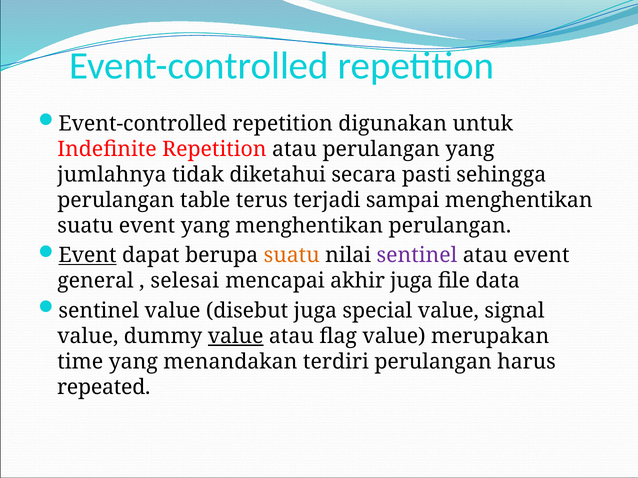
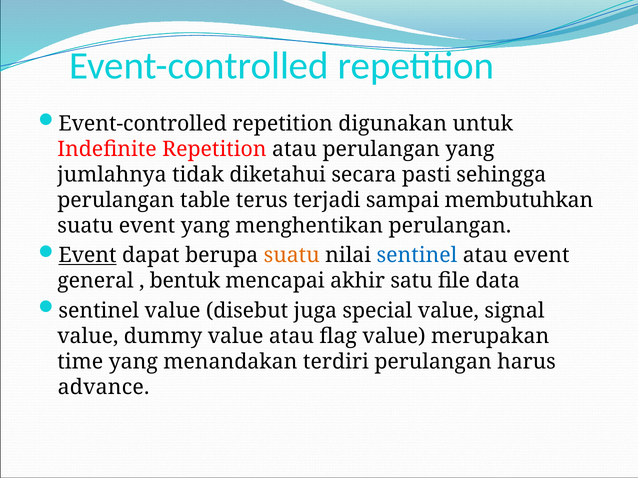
sampai menghentikan: menghentikan -> membutuhkan (519, 200)
sentinel colour: purple -> blue (417, 256)
selesai: selesai -> bentuk (185, 281)
akhir juga: juga -> satu (412, 281)
value underline: present -> none (236, 336)
repeated: repeated -> advance (104, 387)
